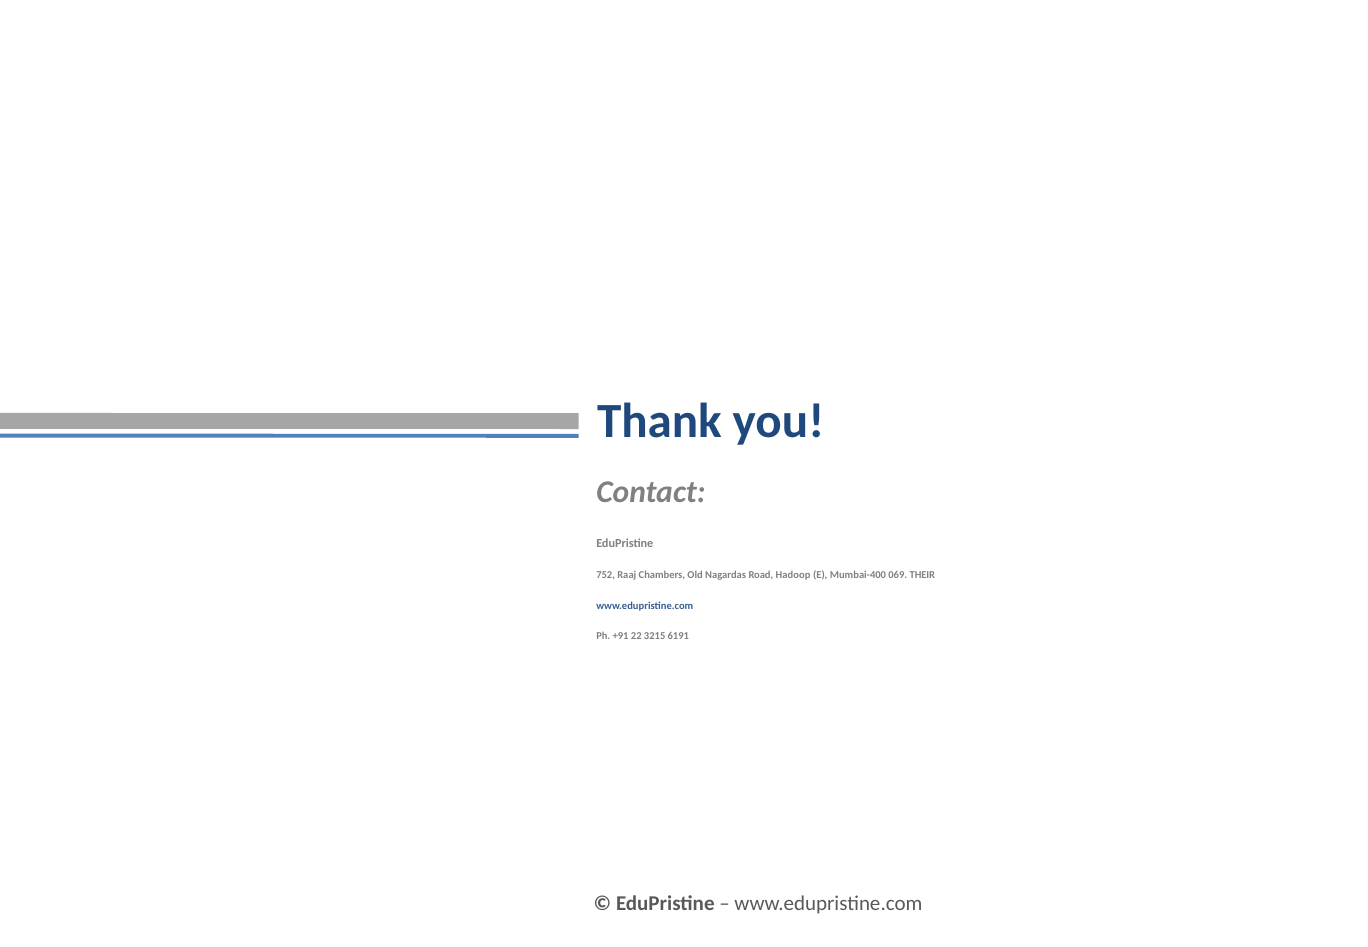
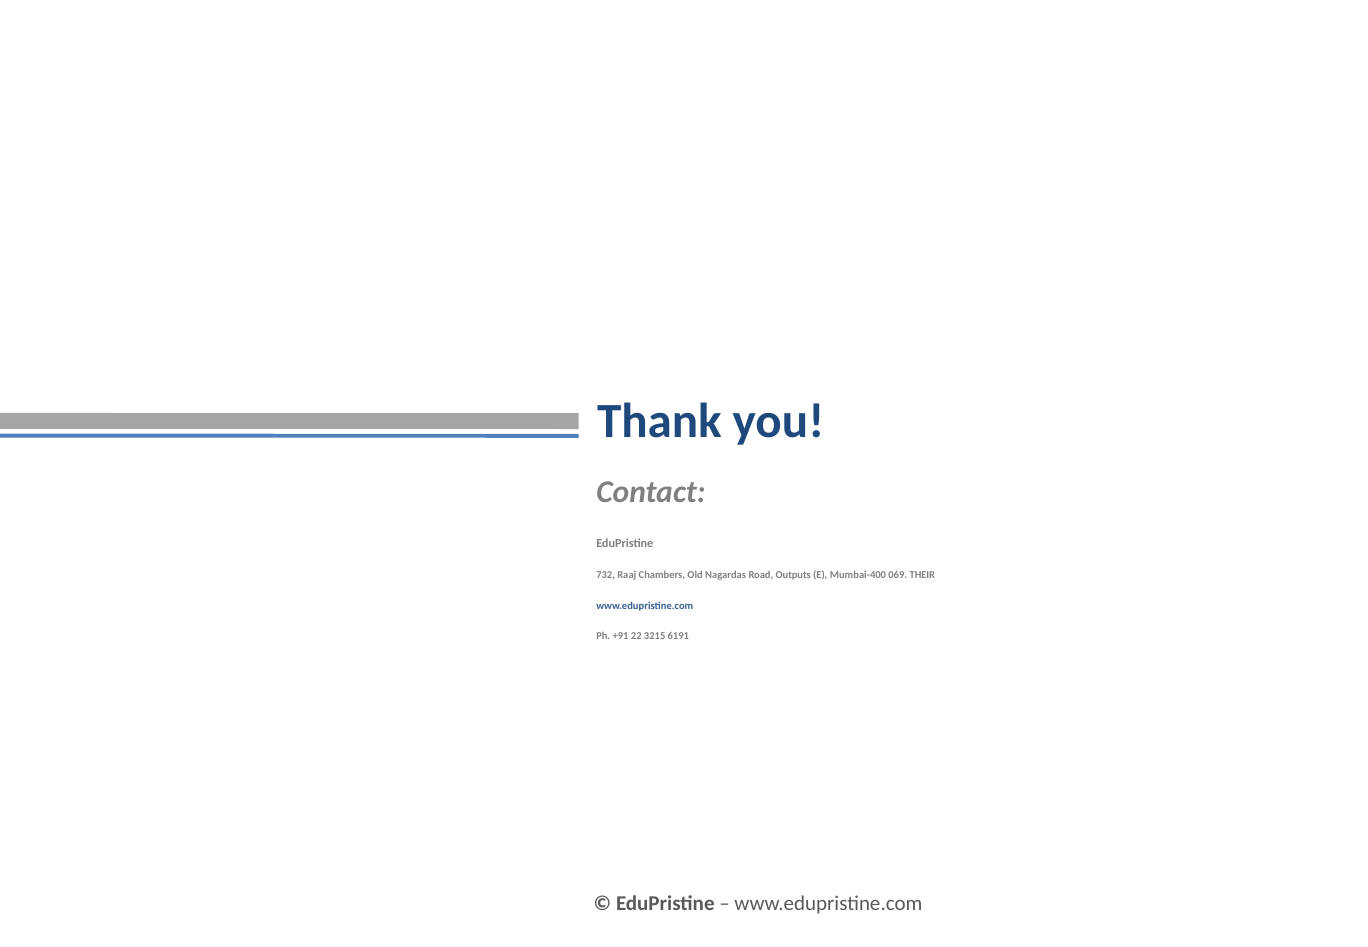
752: 752 -> 732 (606, 575)
Hadoop: Hadoop -> Outputs (793, 575)
